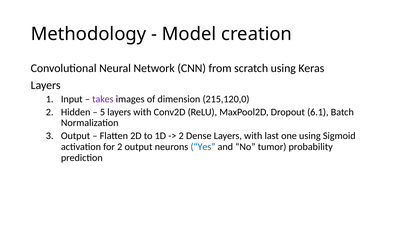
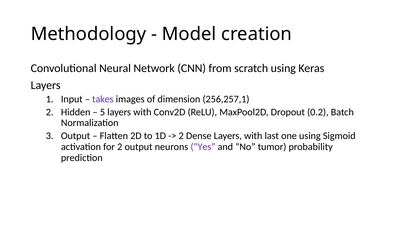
215,120,0: 215,120,0 -> 256,257,1 (226, 99)
6.1: 6.1 -> 0.2 (318, 112)
Yes colour: blue -> purple (203, 147)
